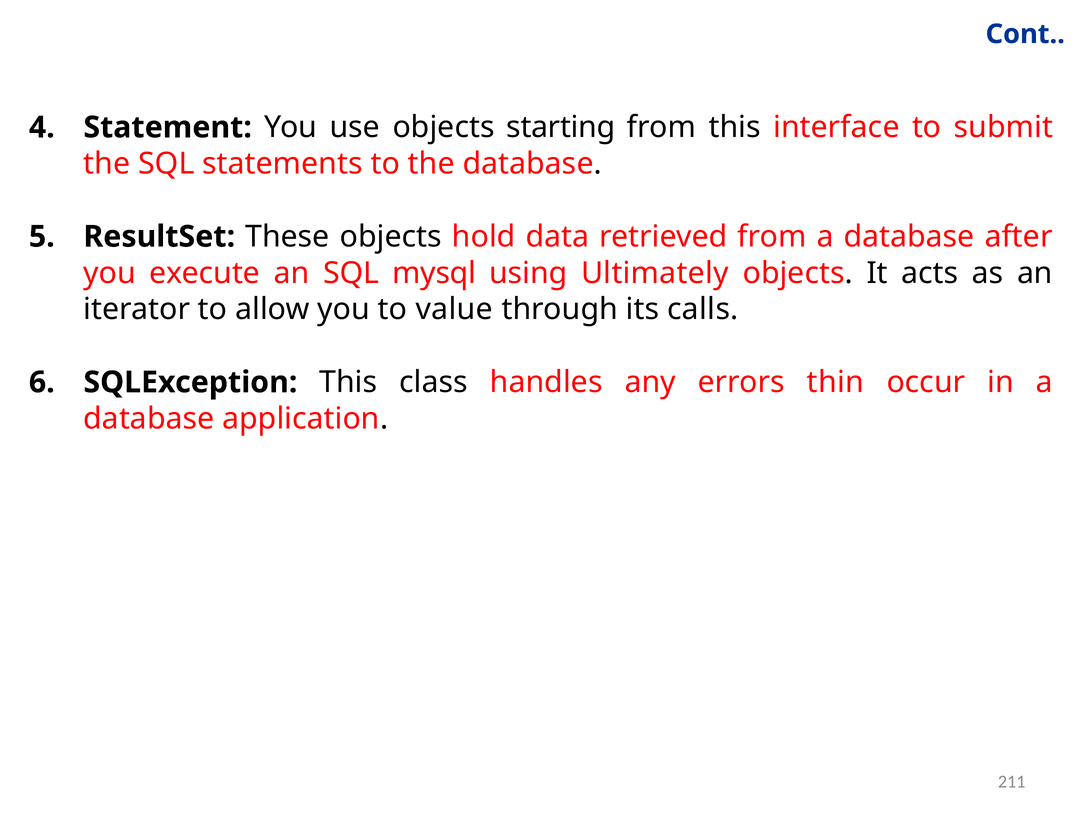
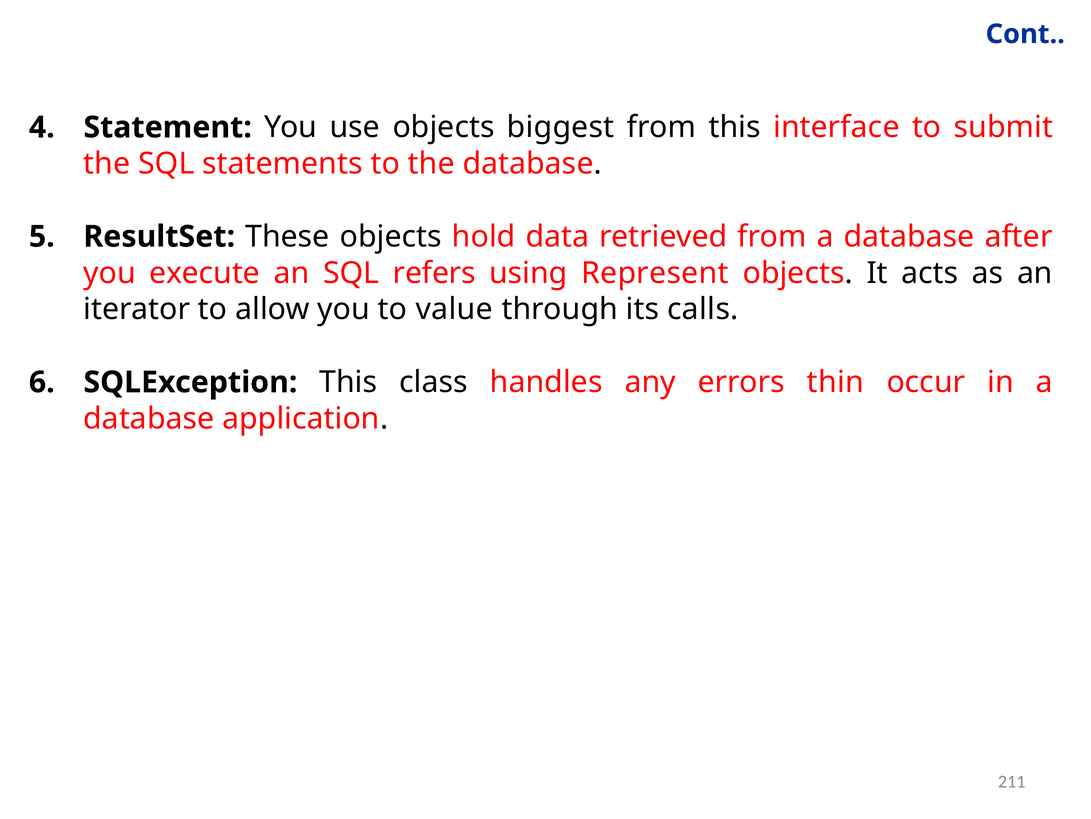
starting: starting -> biggest (561, 127)
mysql: mysql -> refers (434, 273)
Ultimately: Ultimately -> Represent (655, 273)
